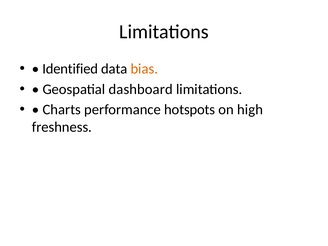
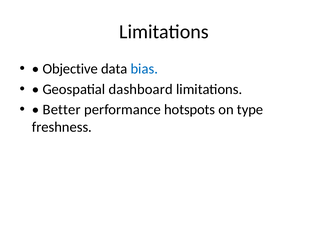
Identified: Identified -> Objective (70, 69)
bias colour: orange -> blue (144, 69)
Charts: Charts -> Better (62, 110)
high: high -> type (250, 110)
